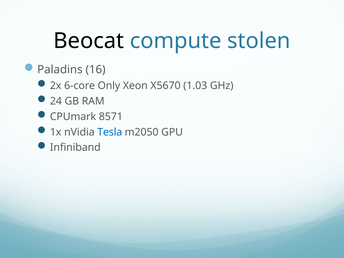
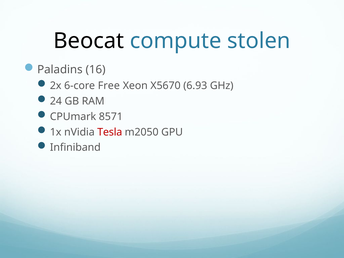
Only: Only -> Free (109, 86)
1.03: 1.03 -> 6.93 (195, 86)
Tesla colour: blue -> red (110, 132)
